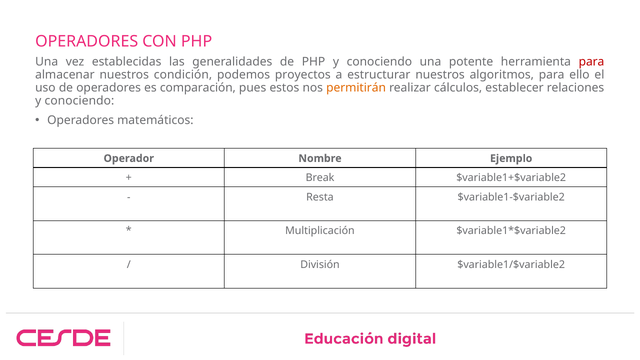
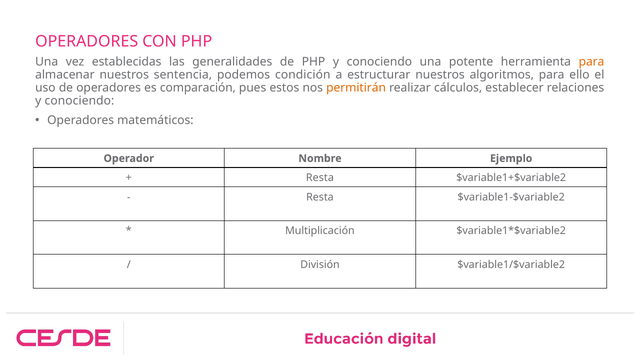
para colour: red -> orange (591, 62)
condición: condición -> sentencia (183, 75)
proyectos: proyectos -> condición (303, 75)
Break: Break -> Resta (320, 178)
